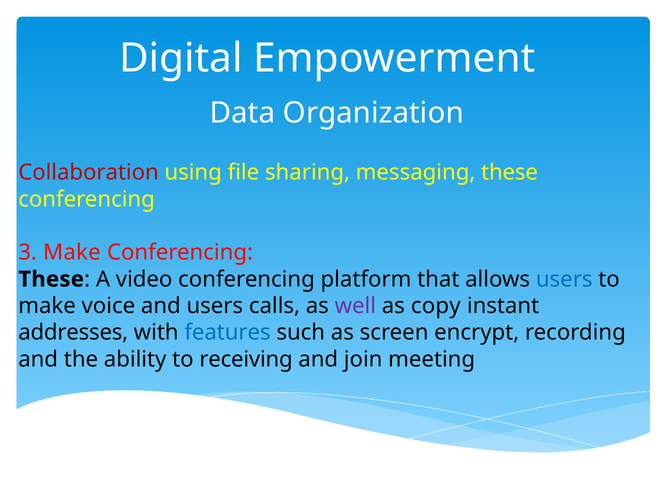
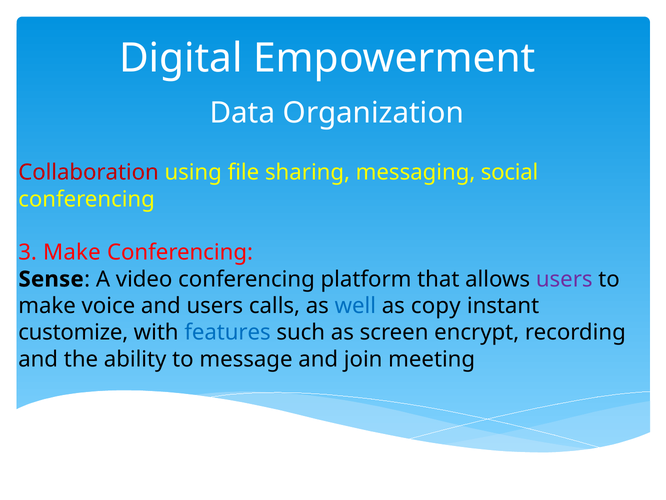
messaging these: these -> social (510, 172)
These: These -> Sense (51, 279)
users colour: blue -> purple (564, 279)
well colour: purple -> blue (355, 306)
addresses: addresses -> customize (73, 332)
receiving: receiving -> message (246, 359)
